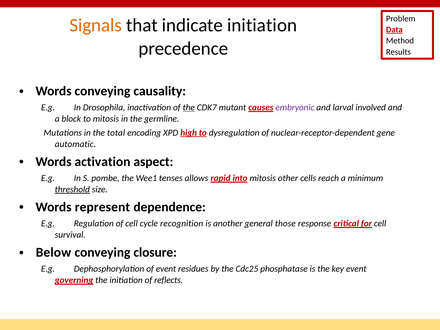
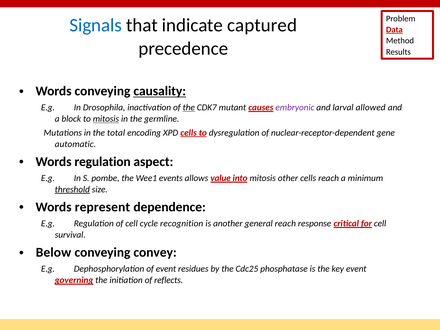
Signals colour: orange -> blue (96, 25)
indicate initiation: initiation -> captured (262, 25)
causality underline: none -> present (160, 91)
involved: involved -> allowed (371, 108)
mitosis underline: none -> present (106, 119)
XPD high: high -> cells (189, 133)
Words activation: activation -> regulation (103, 162)
tenses: tenses -> events (171, 178)
rapid: rapid -> value (221, 178)
general those: those -> reach (285, 224)
closure: closure -> convey (155, 253)
